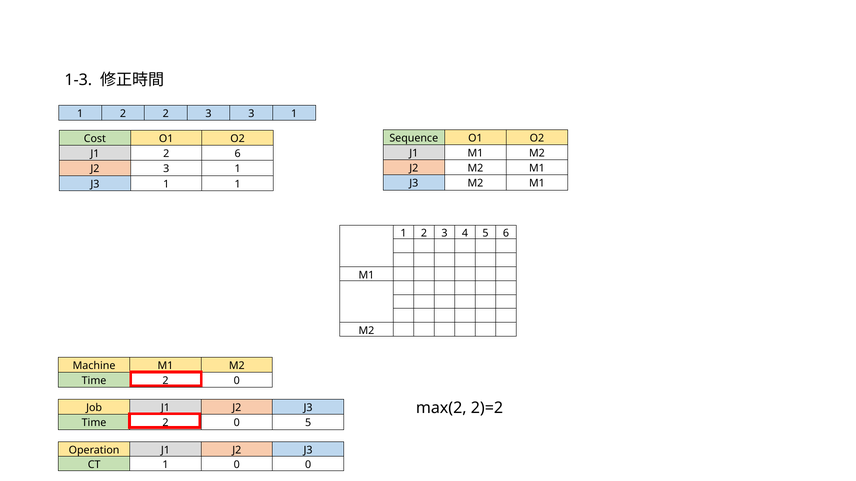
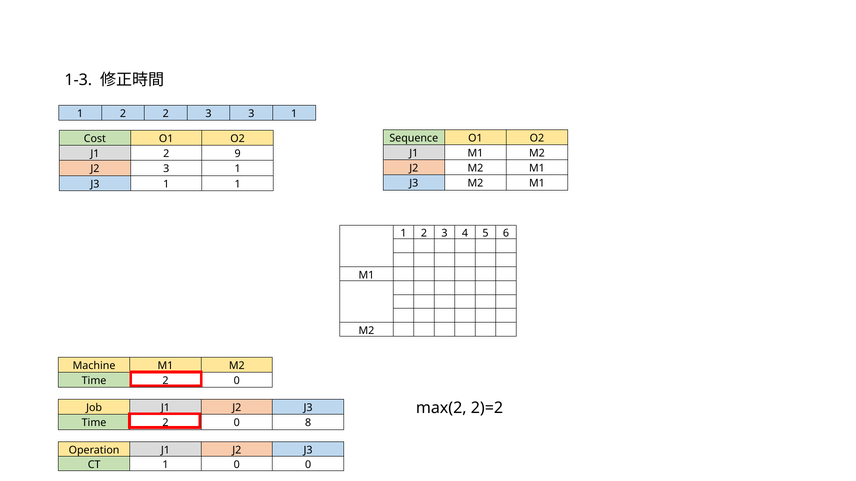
2 6: 6 -> 9 (238, 154)
0 5: 5 -> 8 (308, 423)
